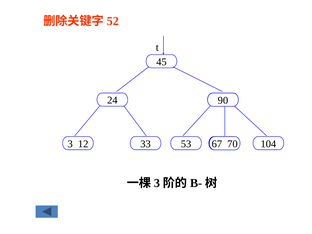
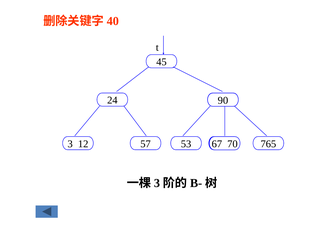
52: 52 -> 40 (113, 21)
33: 33 -> 57 (146, 144)
104: 104 -> 765 (268, 144)
